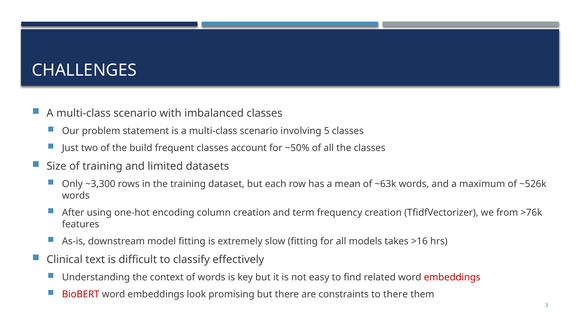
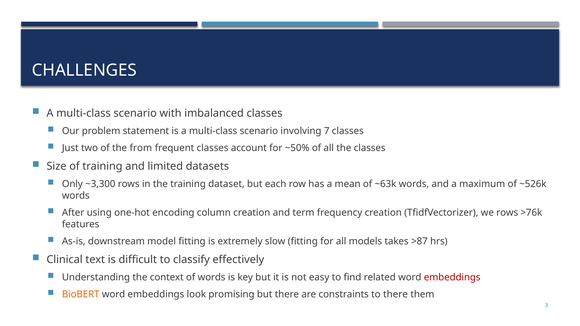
5: 5 -> 7 (327, 131)
build: build -> from (141, 148)
we from: from -> rows (507, 213)
>16: >16 -> >87 (419, 242)
BioBERT colour: red -> orange (81, 295)
